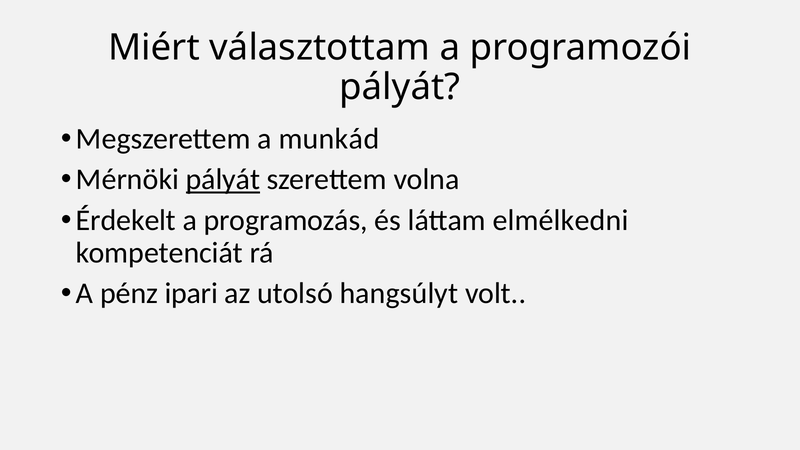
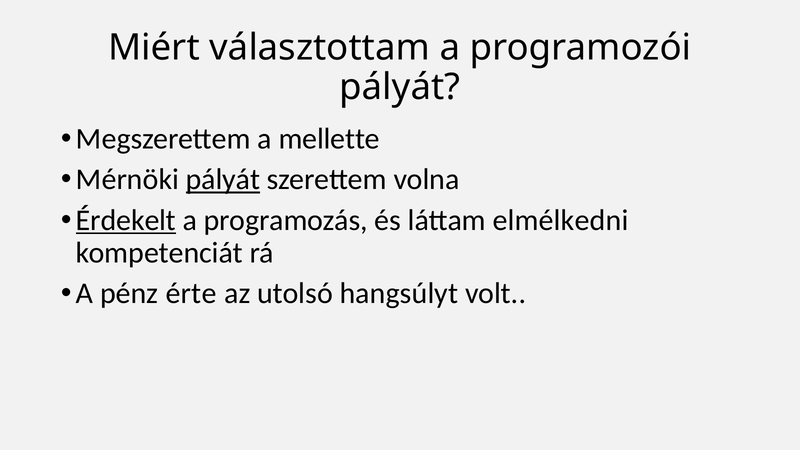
munkád: munkád -> mellette (329, 139)
Érdekelt underline: none -> present (126, 220)
ipari: ipari -> érte (191, 293)
